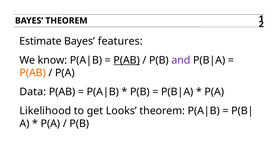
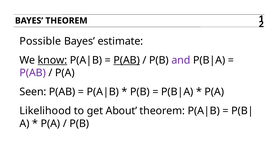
Estimate: Estimate -> Possible (40, 41)
features: features -> estimate (120, 41)
know underline: none -> present (52, 60)
P(AB colour: orange -> purple (33, 73)
Data: Data -> Seen (33, 92)
Looks: Looks -> About (121, 111)
